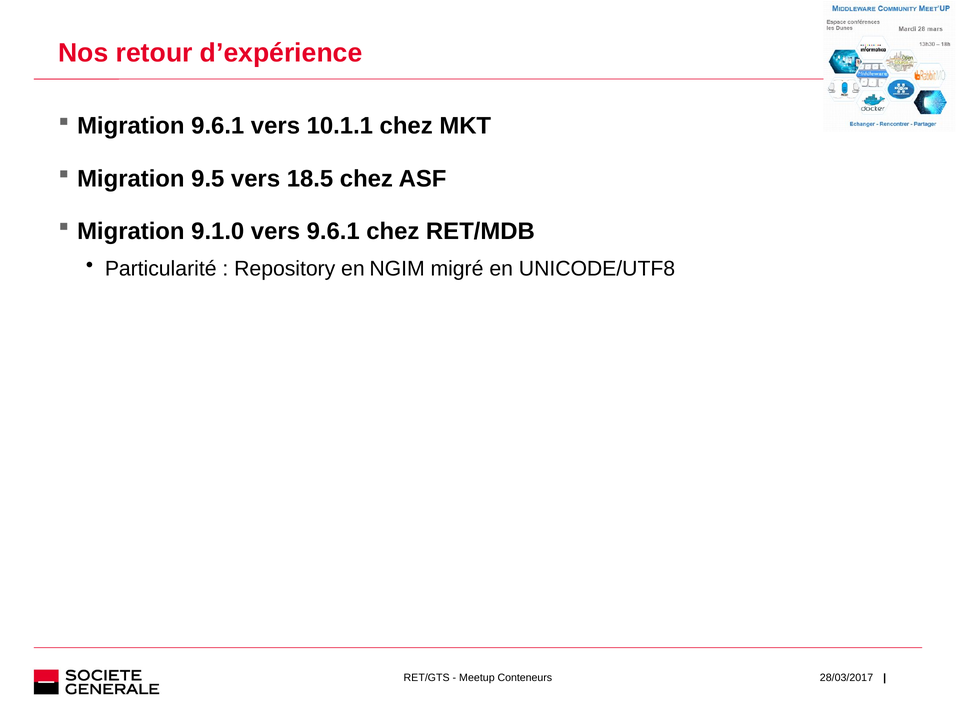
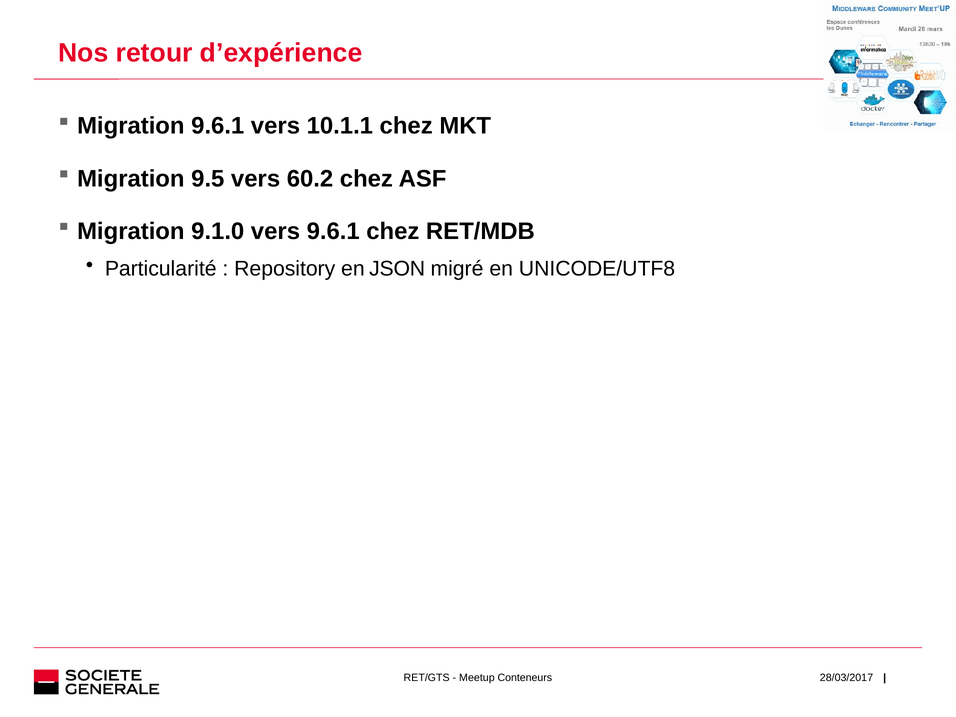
18.5: 18.5 -> 60.2 (310, 179)
NGIM: NGIM -> JSON (397, 269)
